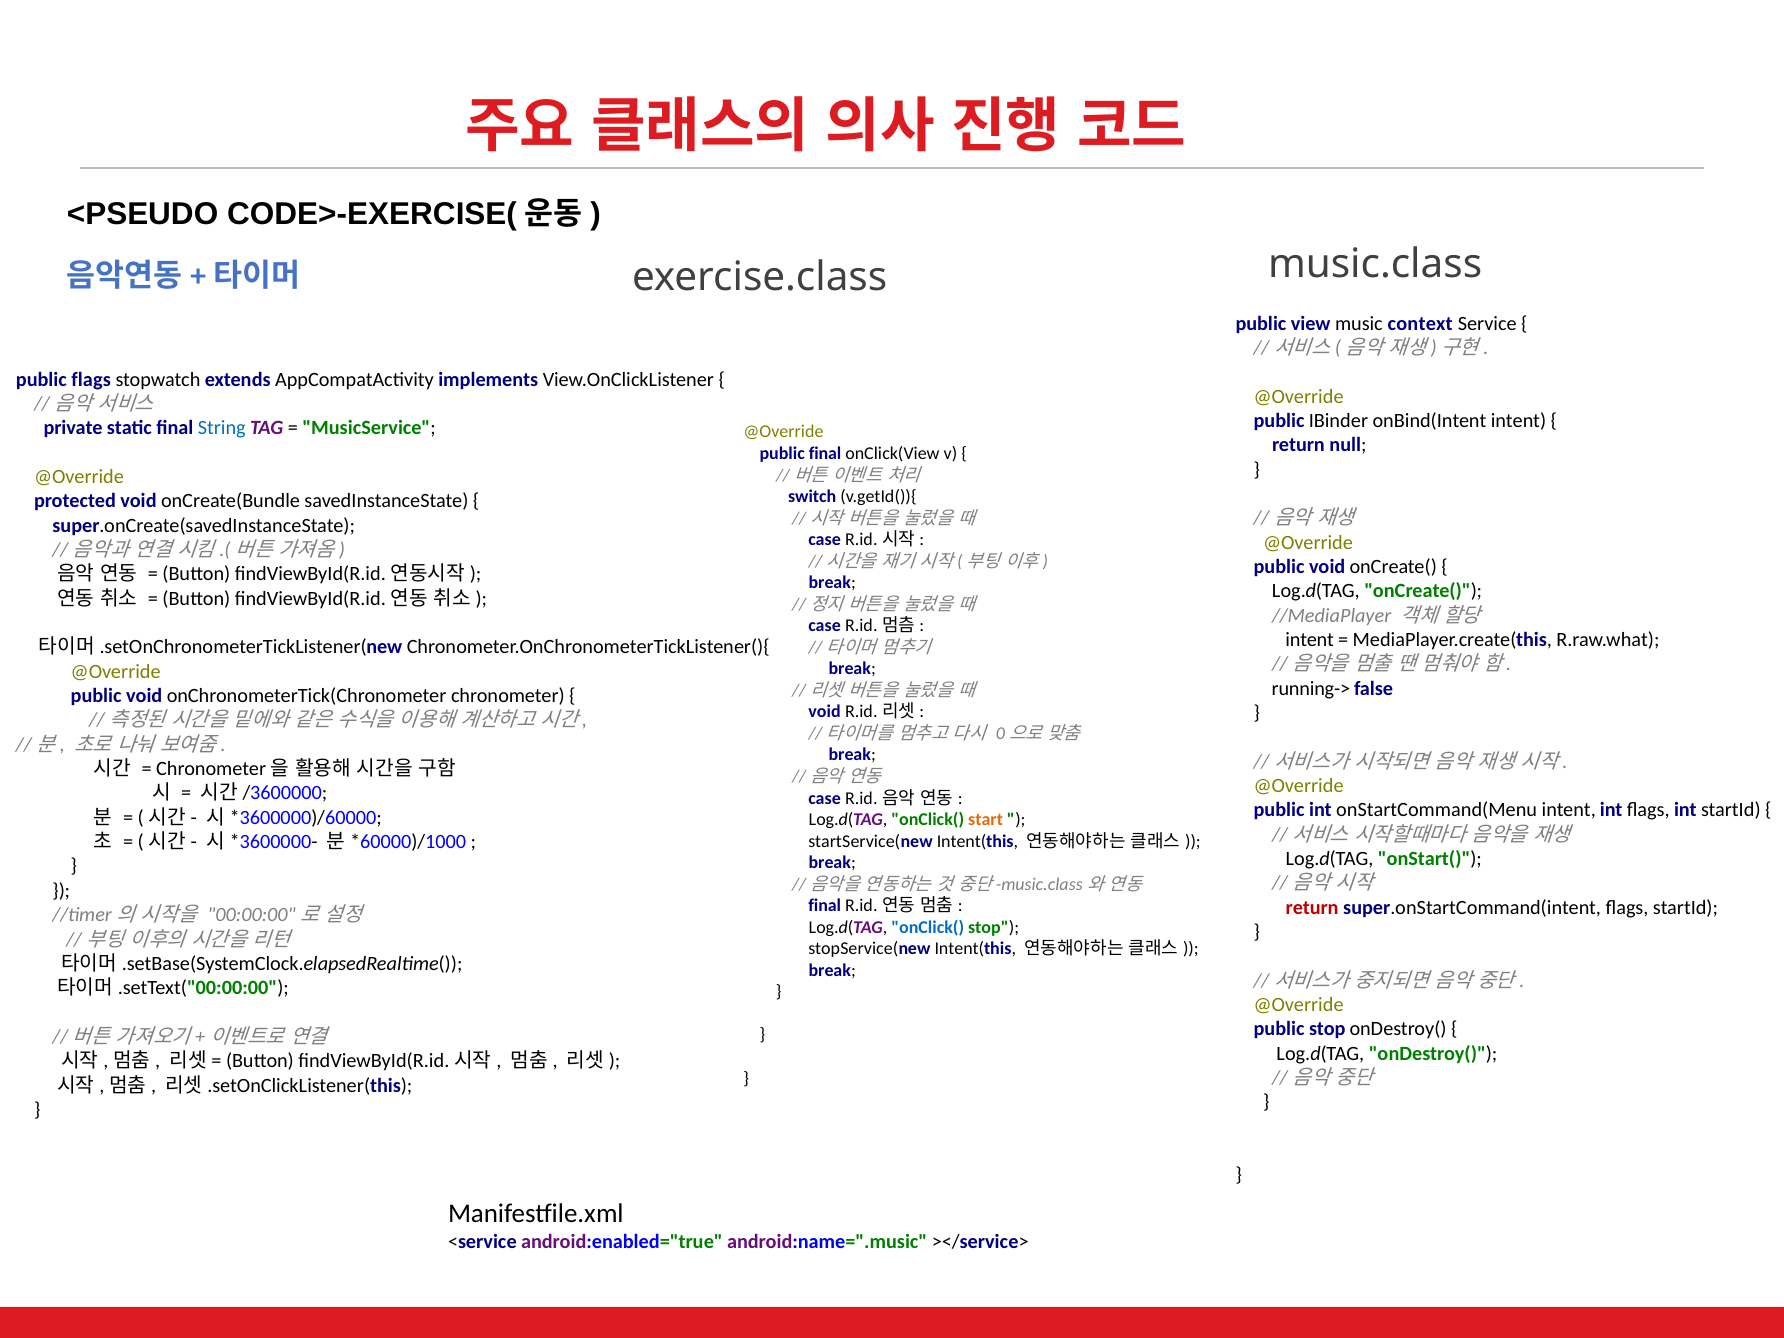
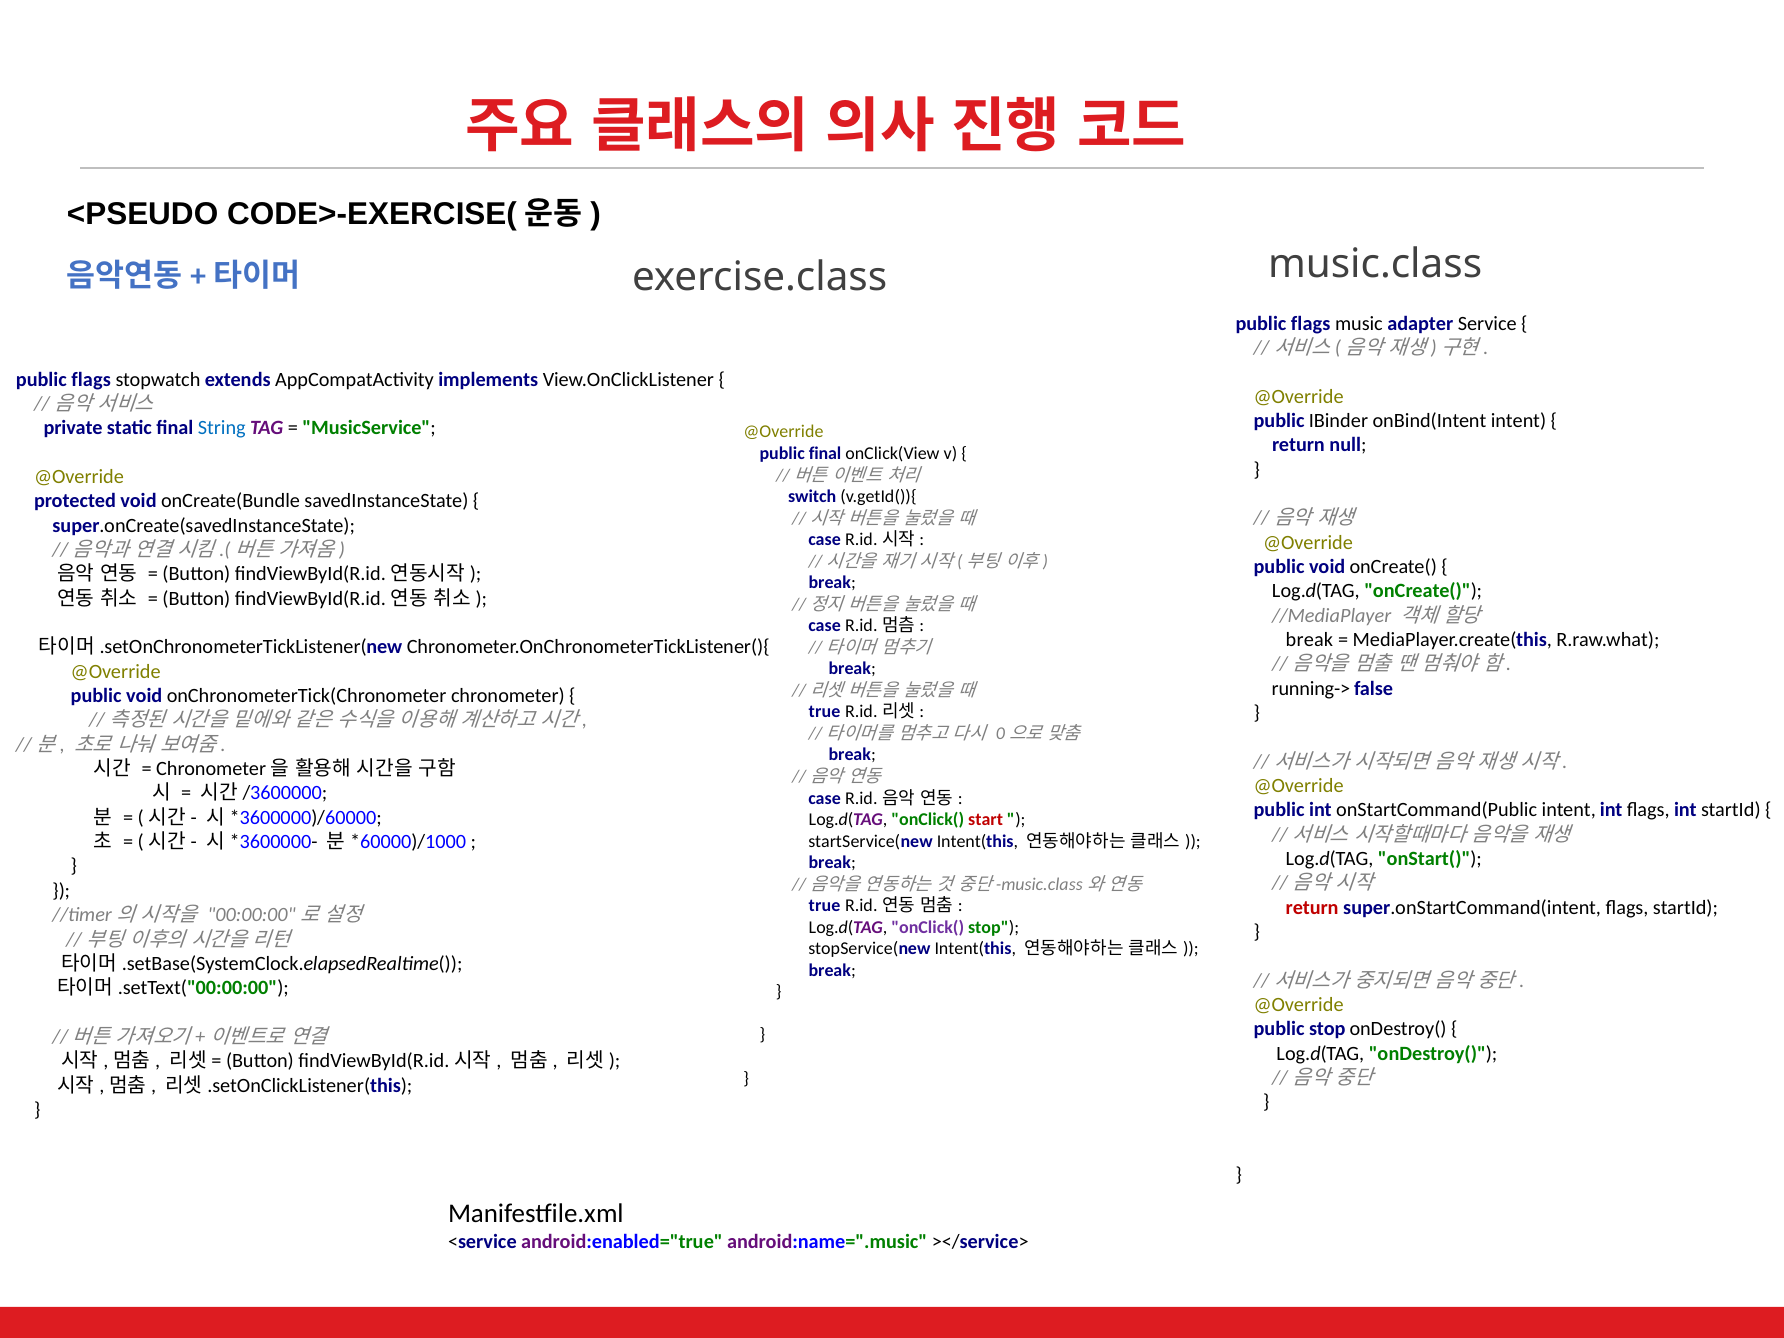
view: view -> flags (1311, 323)
context: context -> adapter (1420, 323)
intent: intent -> break (1309, 640)
void: void -> true (825, 712)
onStartCommand(Menu: onStartCommand(Menu -> onStartCommand(Public (1437, 810)
start colour: orange -> red (986, 820)
final: final -> true (825, 906)
onClick( colour: blue -> purple (928, 927)
